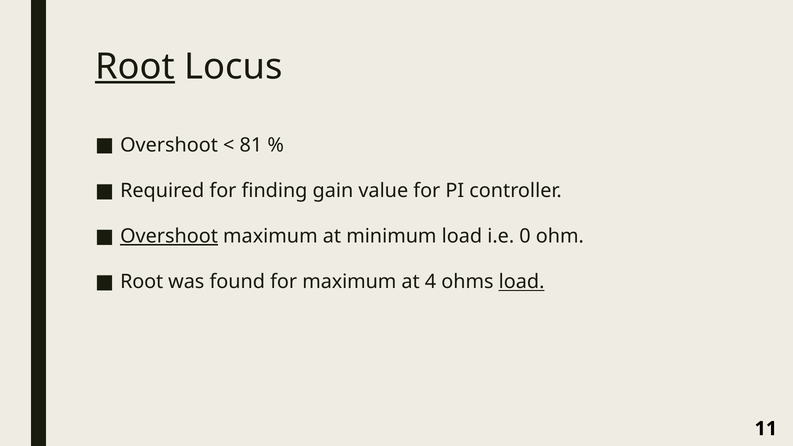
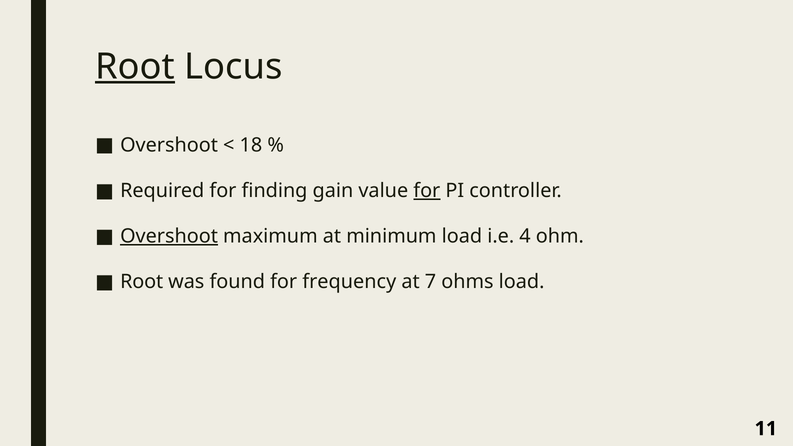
81: 81 -> 18 (251, 145)
for underline: none -> present (427, 191)
0: 0 -> 4 (525, 236)
for maximum: maximum -> frequency (349, 282)
4: 4 -> 7 (430, 282)
load underline: present -> none (522, 282)
